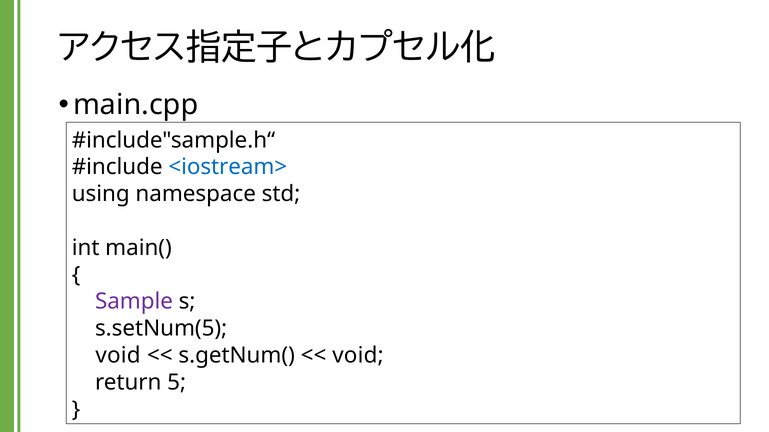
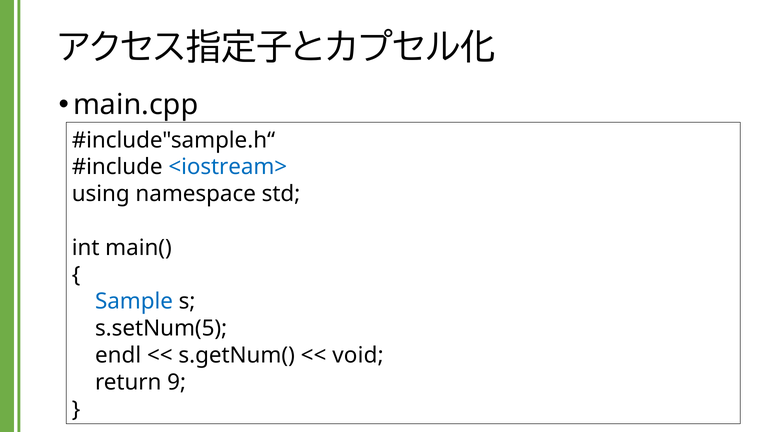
Sample colour: purple -> blue (134, 302)
void: void -> endl (118, 356)
5: 5 -> 9 (177, 383)
